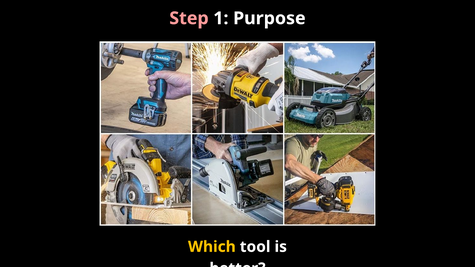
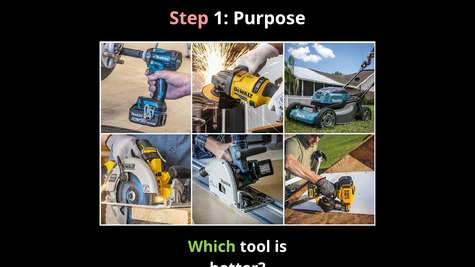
Which colour: yellow -> light green (212, 247)
